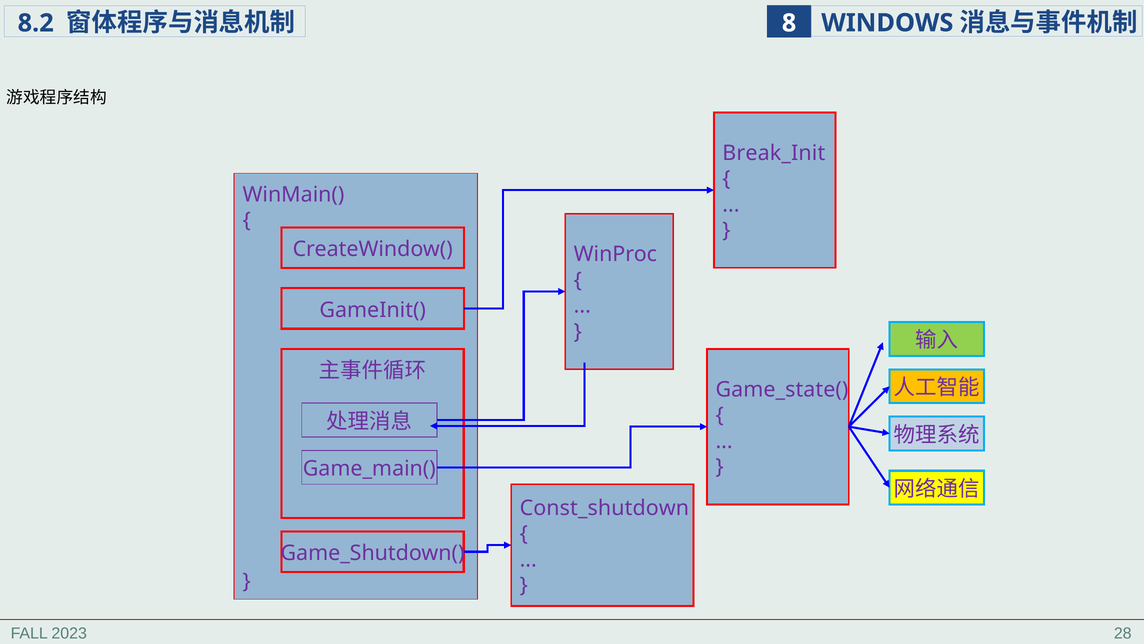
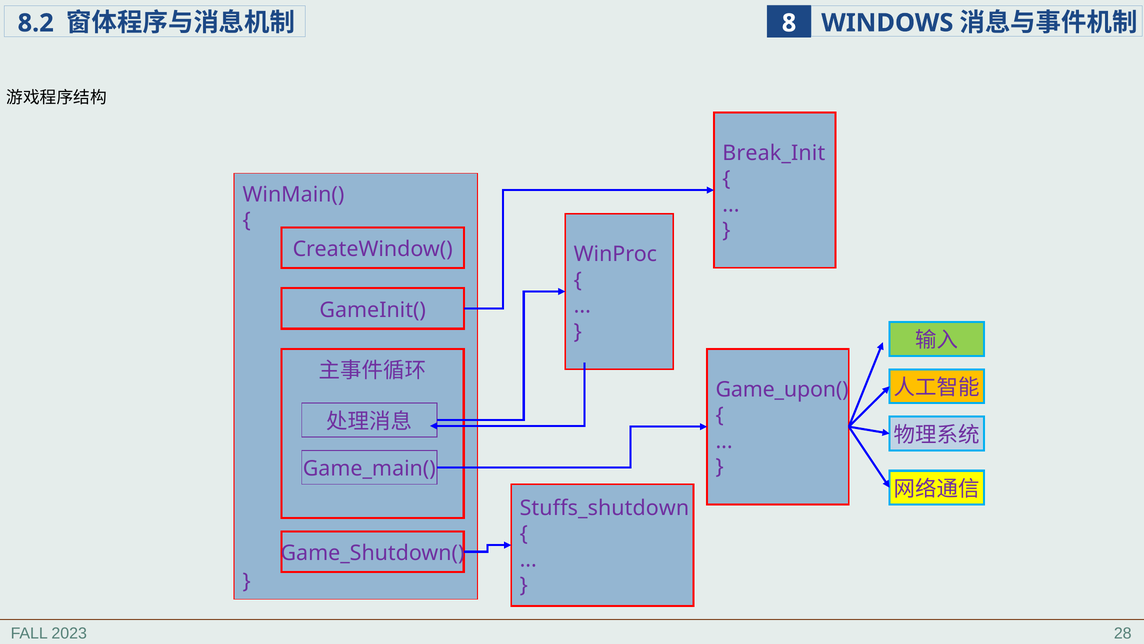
Game_state(: Game_state( -> Game_upon( (782, 389)
Const_shutdown: Const_shutdown -> Stuffs_shutdown (604, 508)
